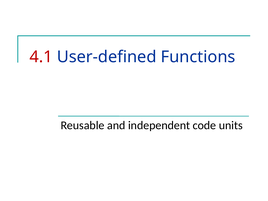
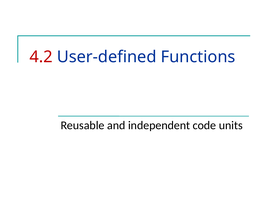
4.1: 4.1 -> 4.2 (41, 57)
